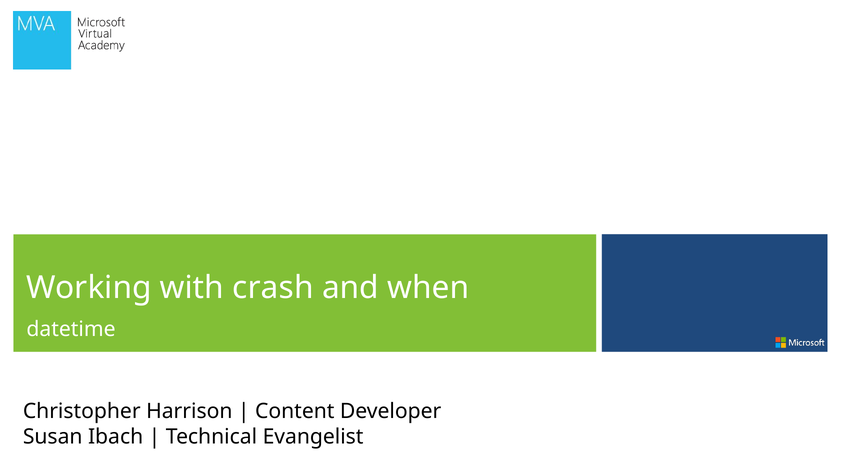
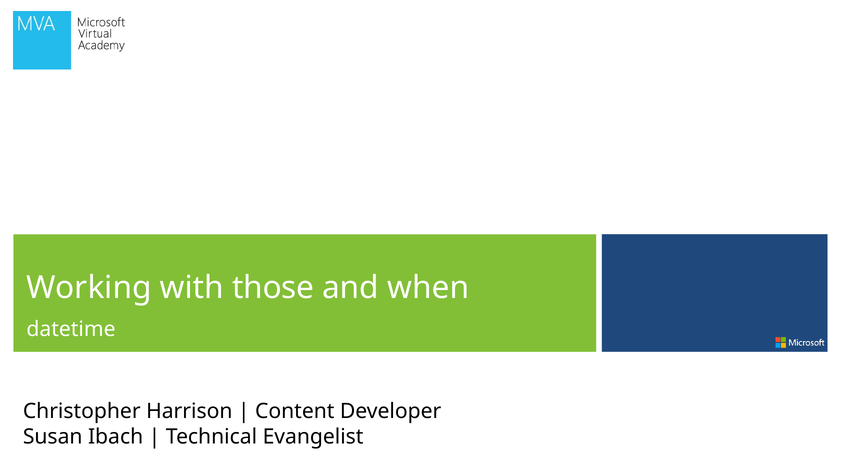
crash: crash -> those (273, 287)
